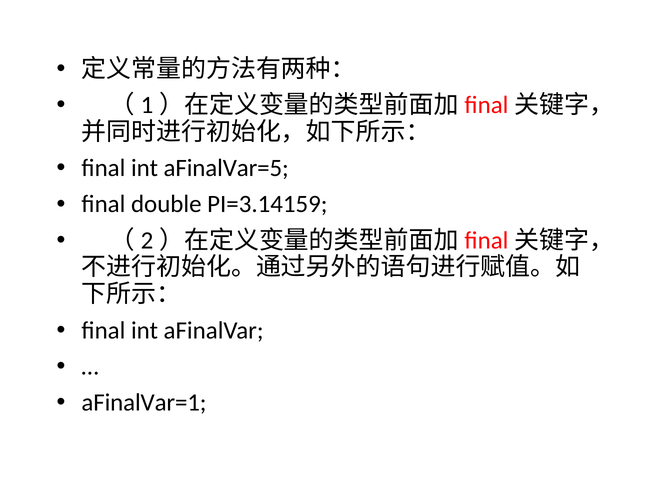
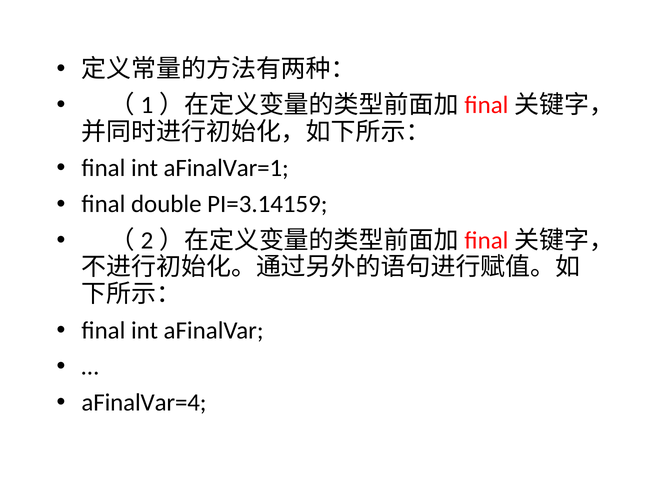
aFinalVar=5: aFinalVar=5 -> aFinalVar=1 (226, 168)
aFinalVar=1: aFinalVar=1 -> aFinalVar=4 (144, 403)
